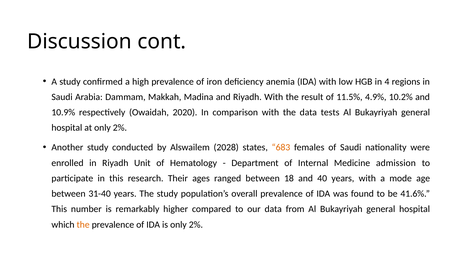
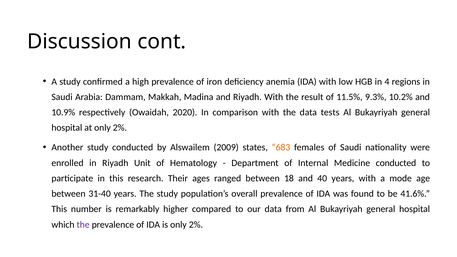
4.9%: 4.9% -> 9.3% (376, 97)
2028: 2028 -> 2009 (226, 148)
Medicine admission: admission -> conducted (396, 163)
the colour: orange -> purple (83, 225)
